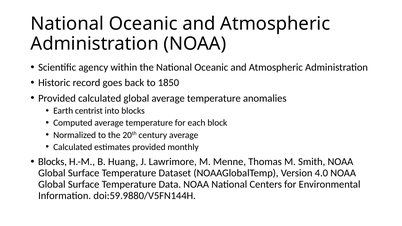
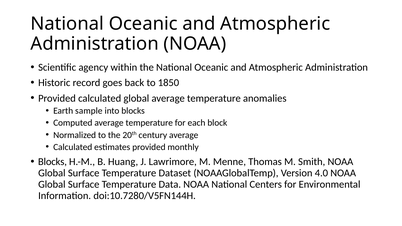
centrist: centrist -> sample (89, 111)
doi:59.9880/V5FN144H: doi:59.9880/V5FN144H -> doi:10.7280/V5FN144H (145, 196)
